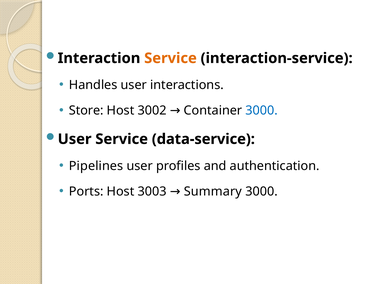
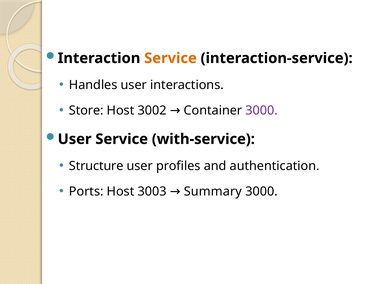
3000 colour: blue -> purple (262, 111)
data-service: data-service -> with-service (203, 139)
Pipelines: Pipelines -> Structure (96, 166)
